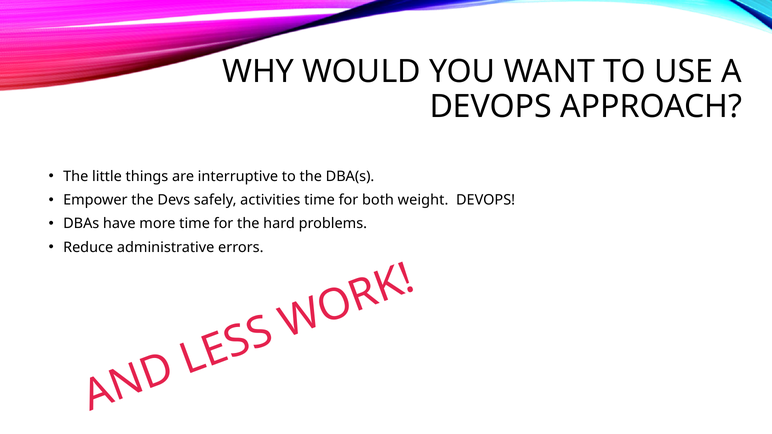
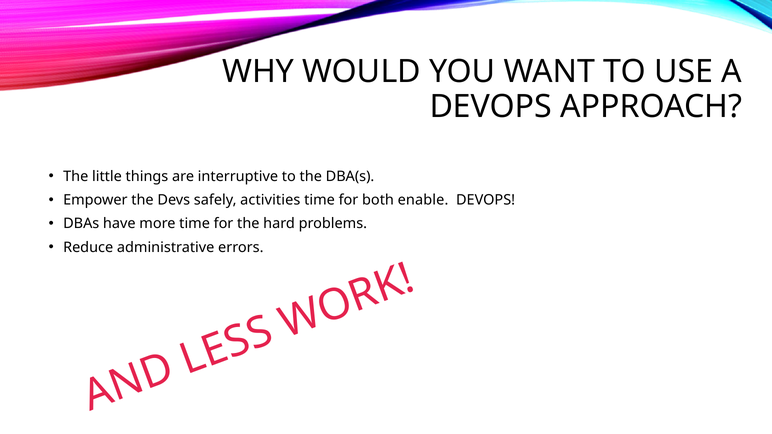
weight: weight -> enable (423, 200)
